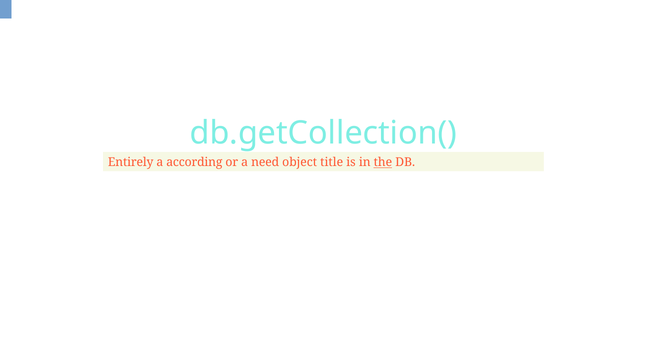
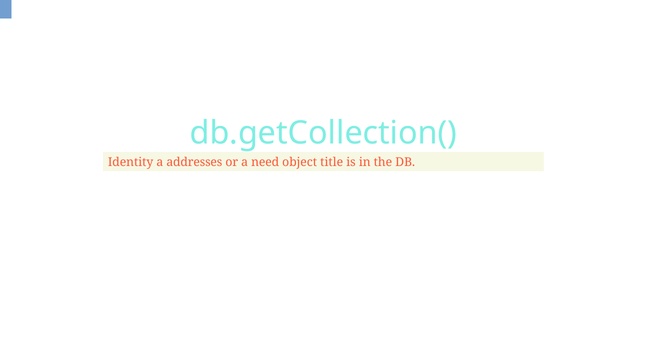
Entirely: Entirely -> Identity (131, 162)
according: according -> addresses (194, 162)
the underline: present -> none (383, 162)
